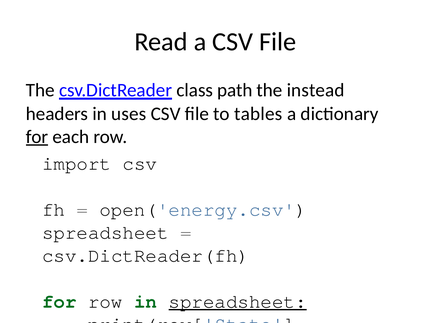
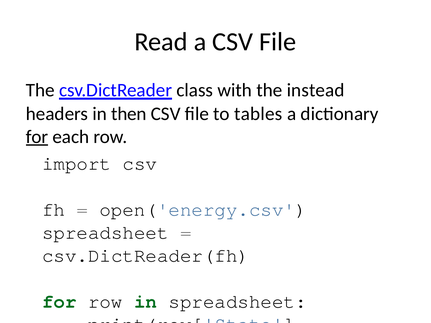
path: path -> with (235, 90)
uses: uses -> then (129, 114)
spreadsheet underline: present -> none (238, 302)
